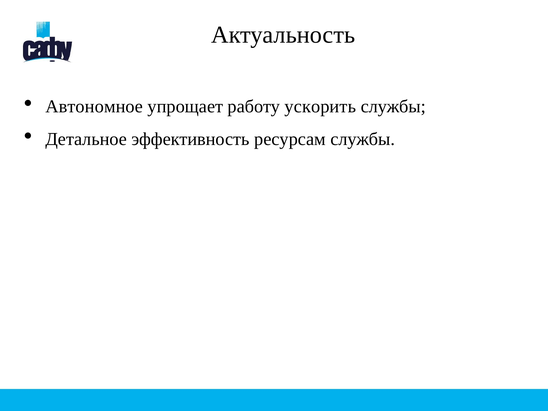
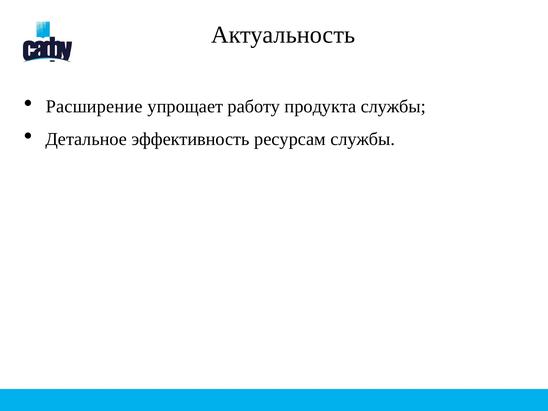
Автономное: Автономное -> Расширение (94, 106)
ускорить: ускорить -> продукта (320, 106)
